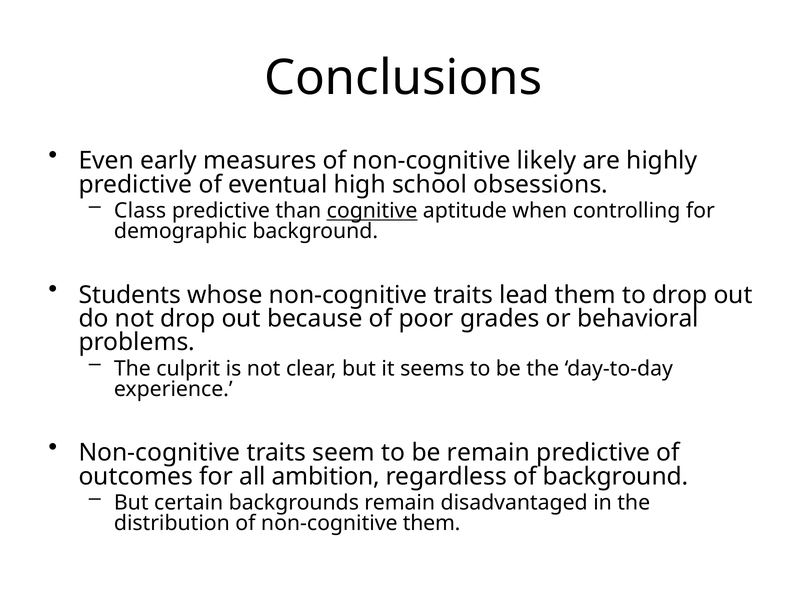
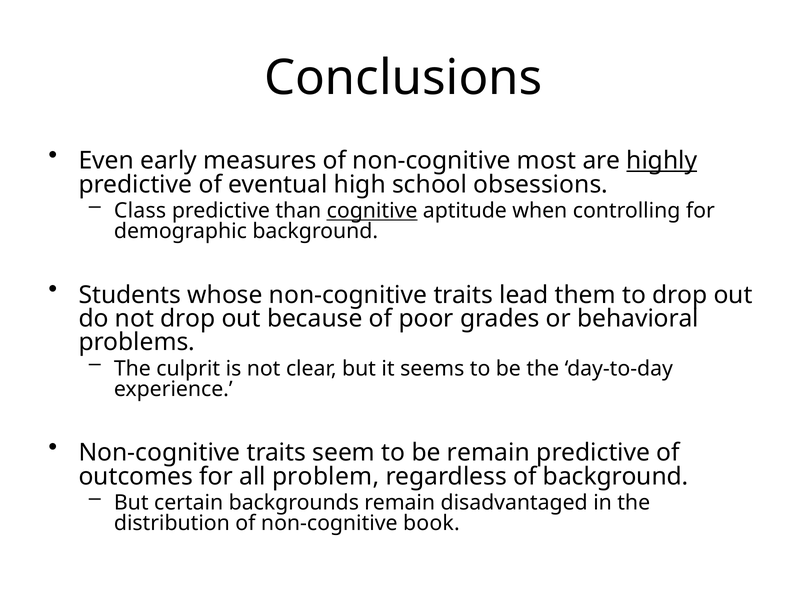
likely: likely -> most (547, 161)
highly underline: none -> present (662, 161)
ambition: ambition -> problem (326, 477)
non-cognitive them: them -> book (431, 524)
